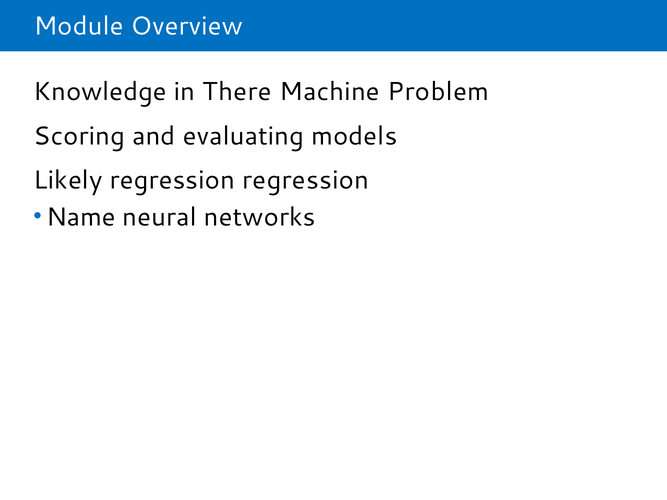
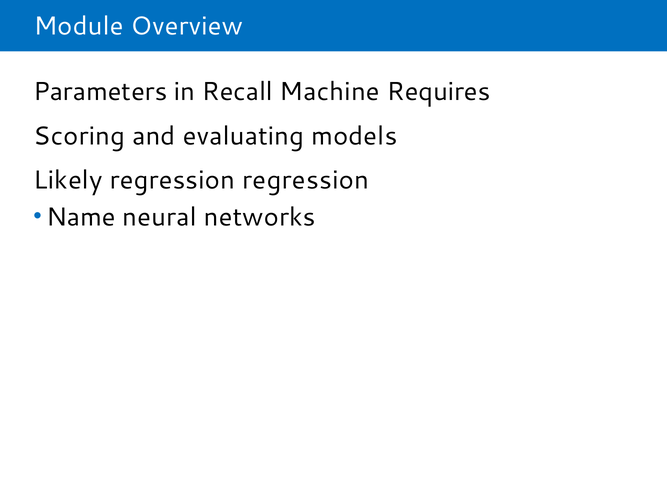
Knowledge: Knowledge -> Parameters (100, 92)
There: There -> Recall (237, 92)
Problem: Problem -> Requires (439, 92)
